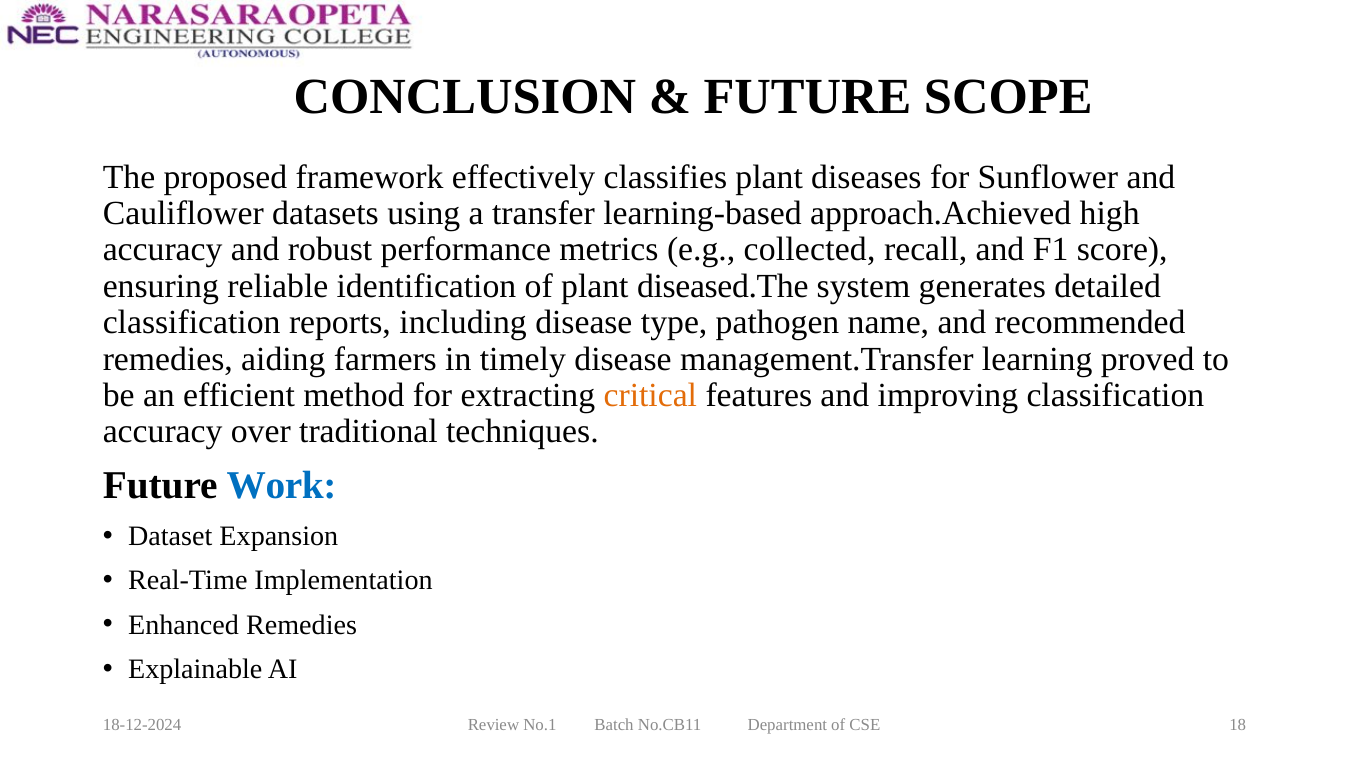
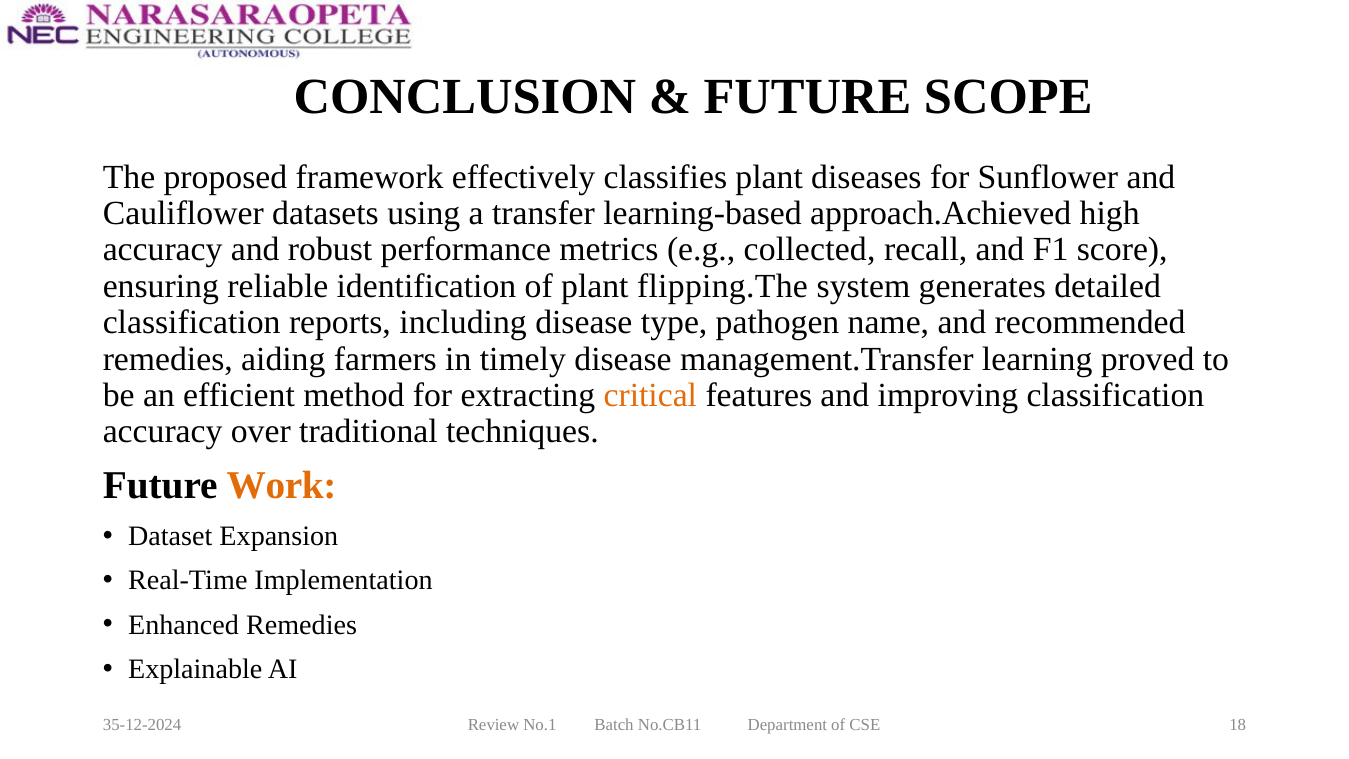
diseased.The: diseased.The -> flipping.The (722, 286)
Work colour: blue -> orange (282, 485)
18-12-2024: 18-12-2024 -> 35-12-2024 (142, 725)
